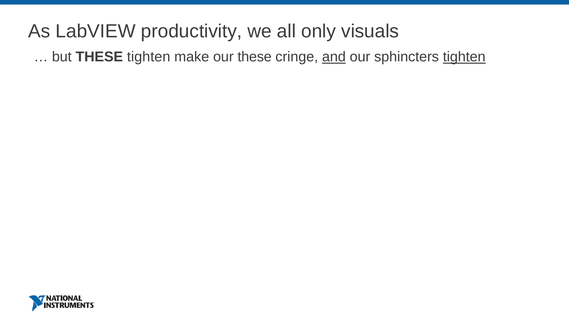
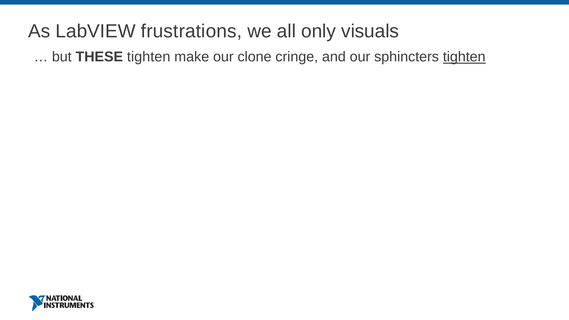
productivity: productivity -> frustrations (192, 31)
our these: these -> clone (255, 57)
and underline: present -> none (334, 57)
